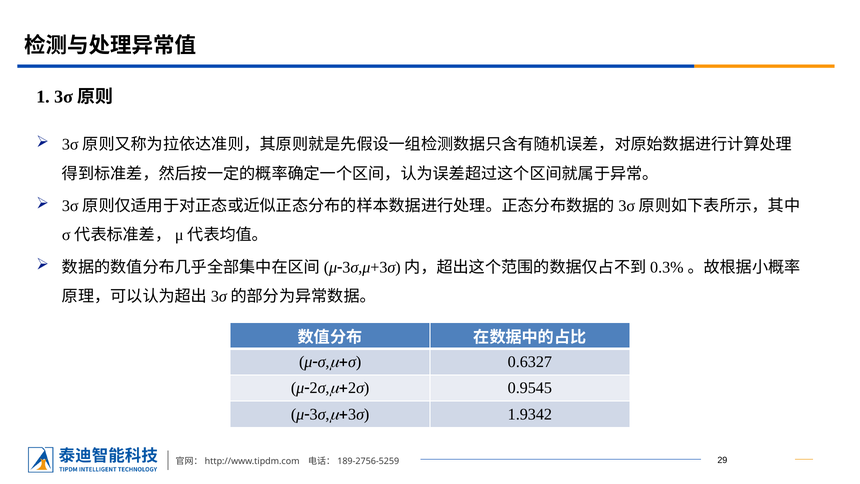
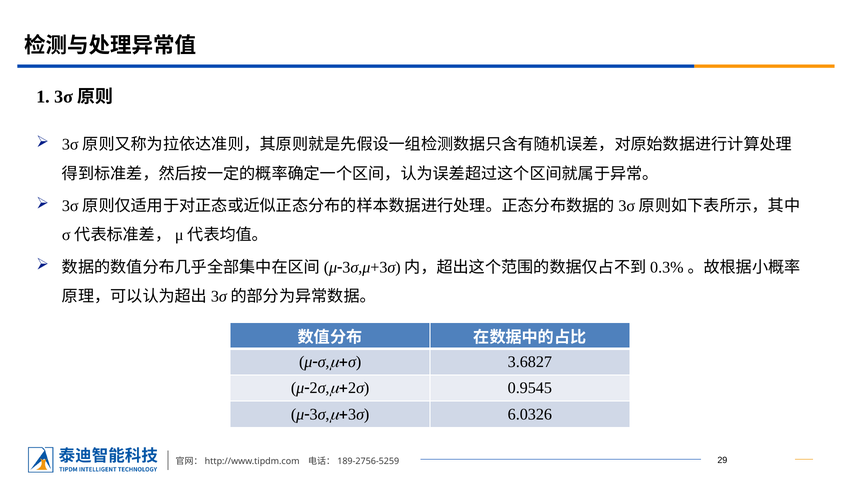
0.6327: 0.6327 -> 3.6827 (530, 362)
1.9342: 1.9342 -> 6.0326 (530, 414)
